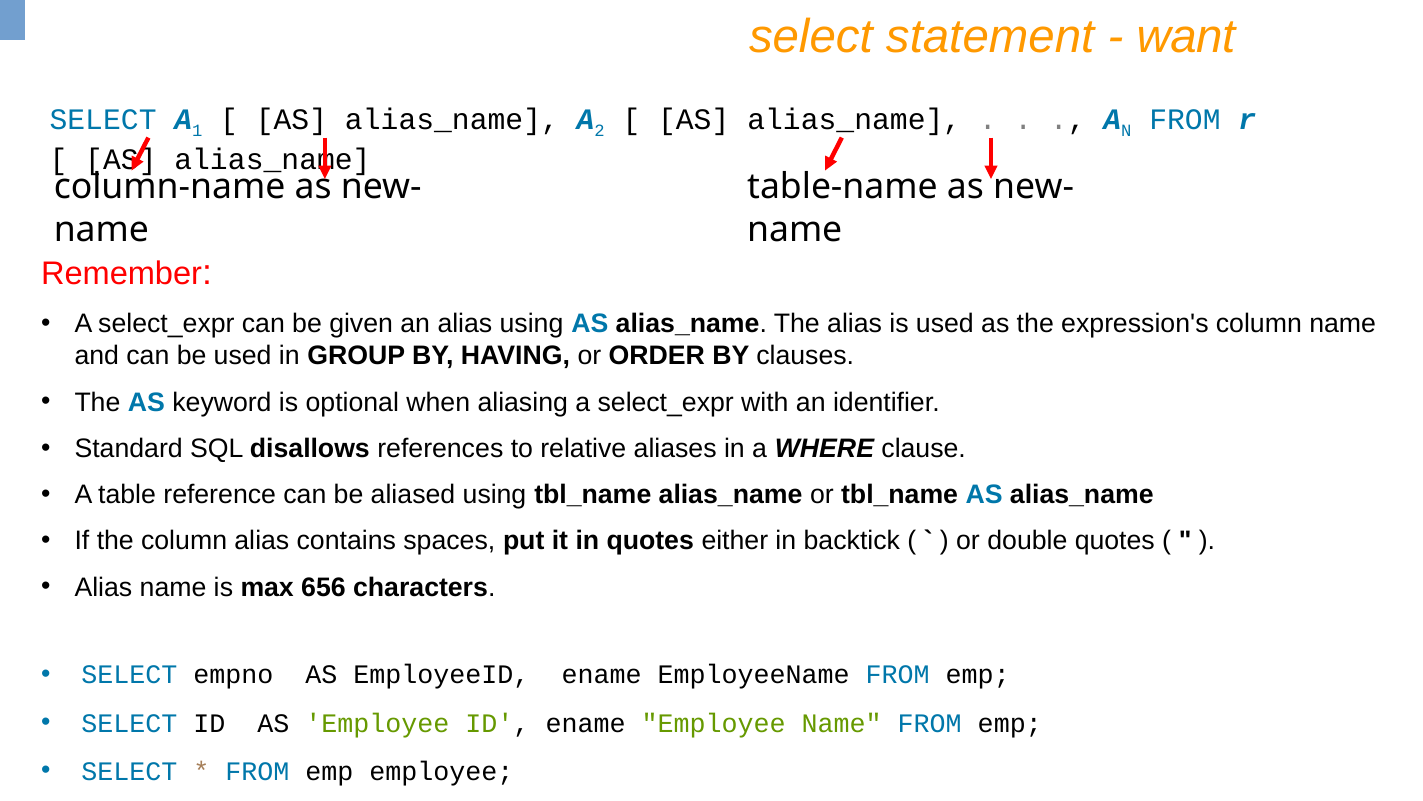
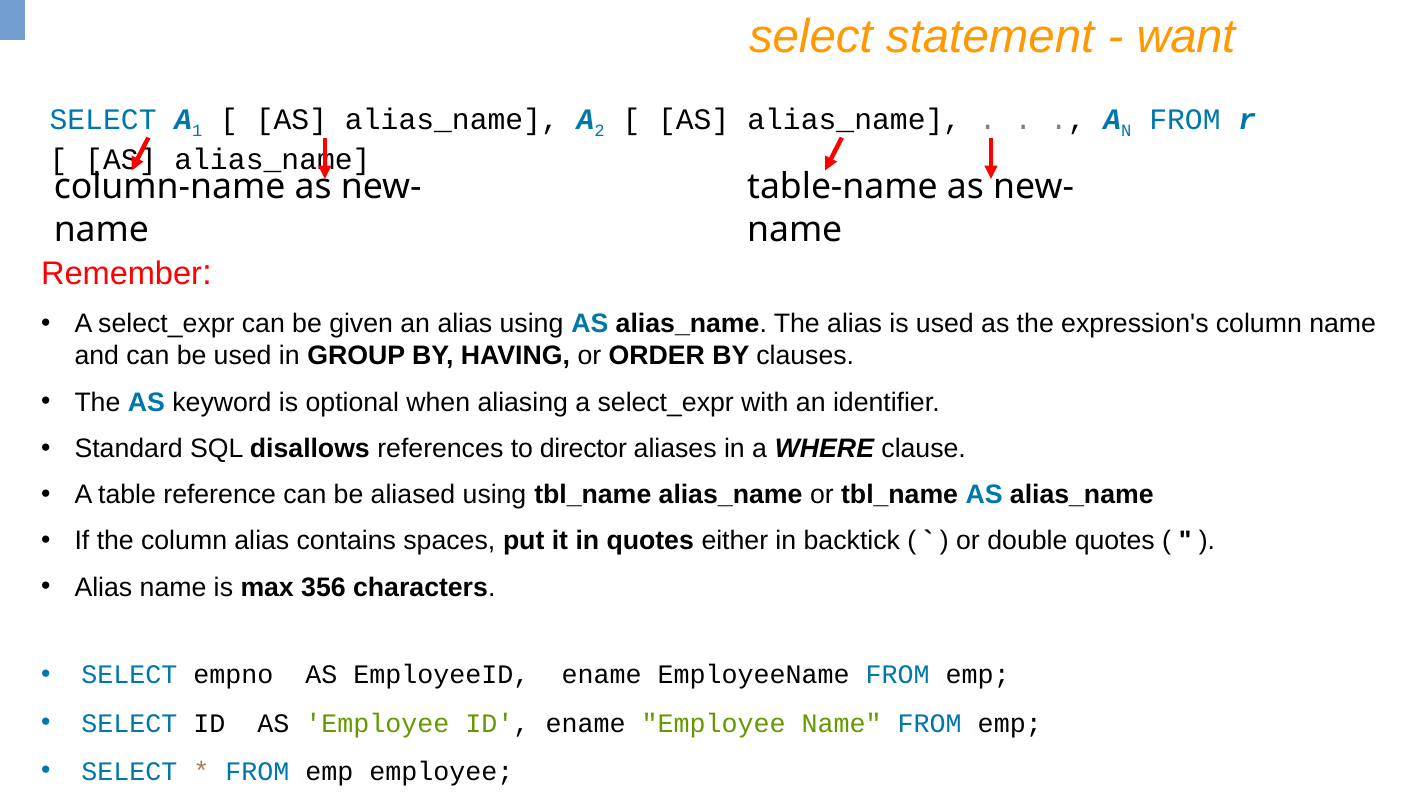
relative: relative -> director (583, 448)
656: 656 -> 356 (323, 587)
